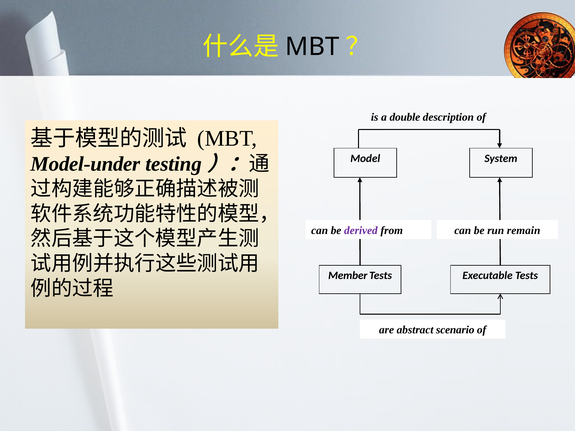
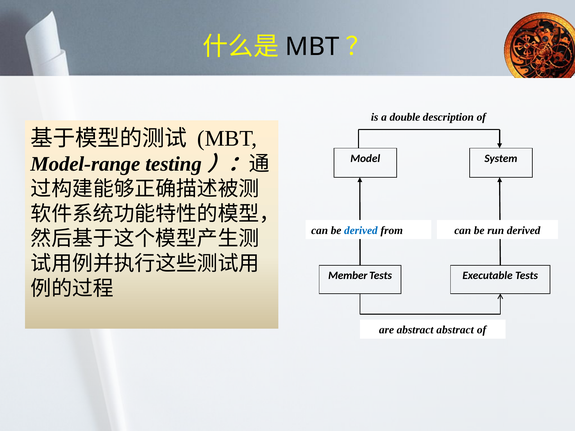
Model-under: Model-under -> Model-range (85, 164)
derived colour: purple -> blue (361, 230)
run remain: remain -> derived (524, 230)
abstract scenario: scenario -> abstract (455, 330)
